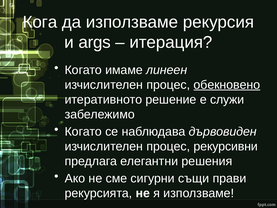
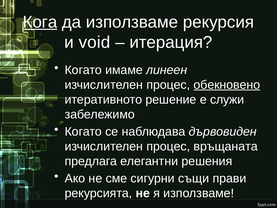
Кога underline: none -> present (40, 22)
args: args -> void (94, 42)
рекурсивни: рекурсивни -> връщаната (226, 146)
